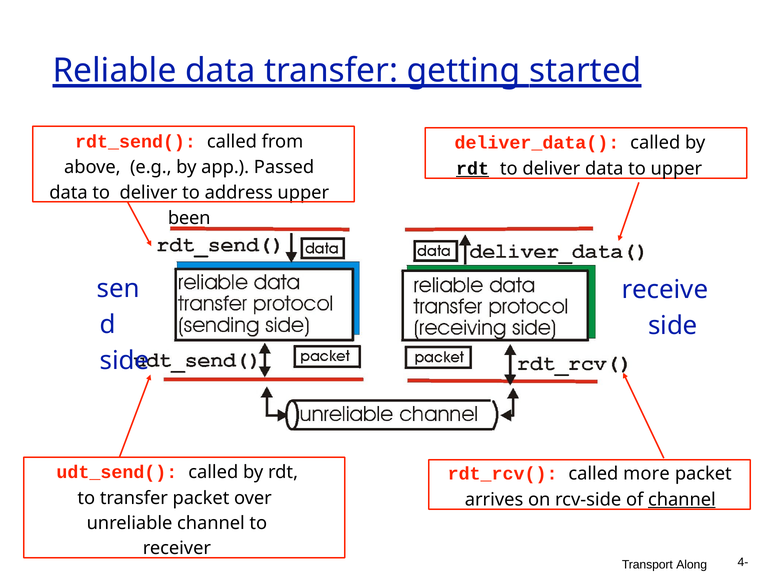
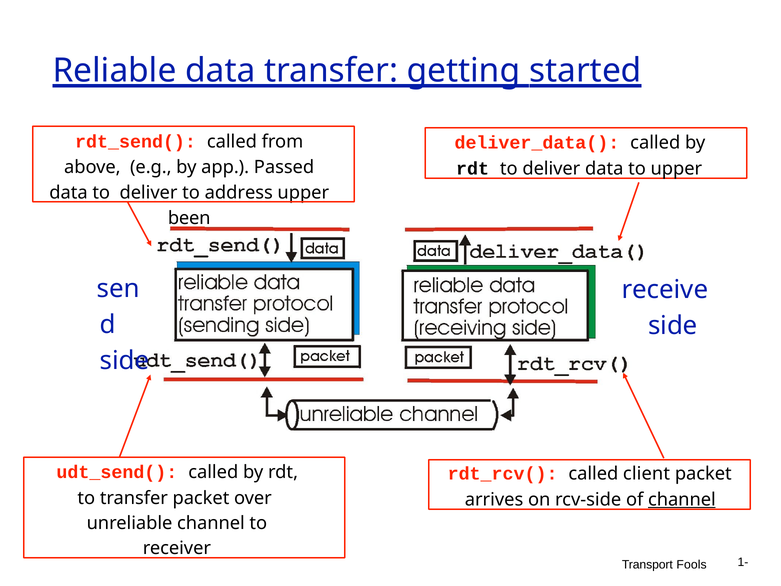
rdt underline: present -> none (473, 169)
more: more -> client (647, 474)
4-: 4- -> 1- (743, 562)
Along: Along -> Fools (692, 565)
